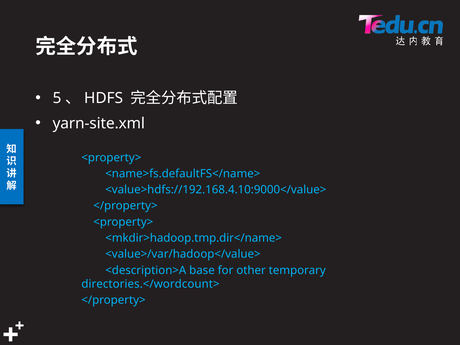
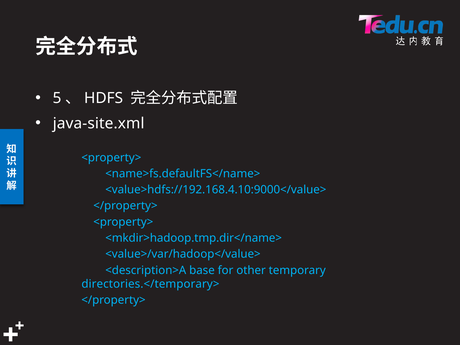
yarn-site.xml: yarn-site.xml -> java-site.xml (99, 123)
directories.</wordcount>: directories.</wordcount> -> directories.</temporary> (150, 284)
